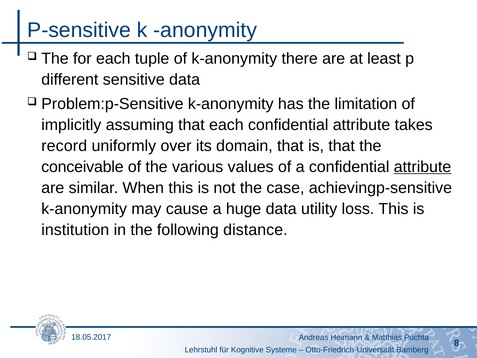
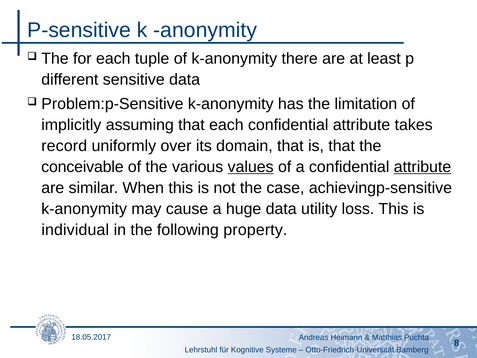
values underline: none -> present (251, 167)
institution: institution -> individual (75, 230)
distance: distance -> property (255, 230)
